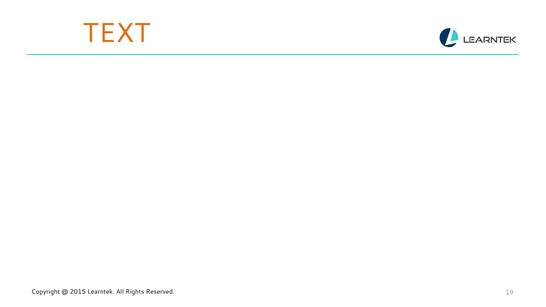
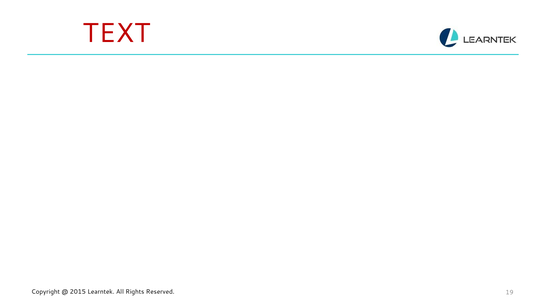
TEXT colour: orange -> red (116, 33)
